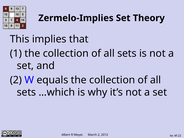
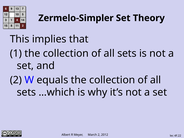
Zermelo-Implies: Zermelo-Implies -> Zermelo-Simpler (76, 18)
